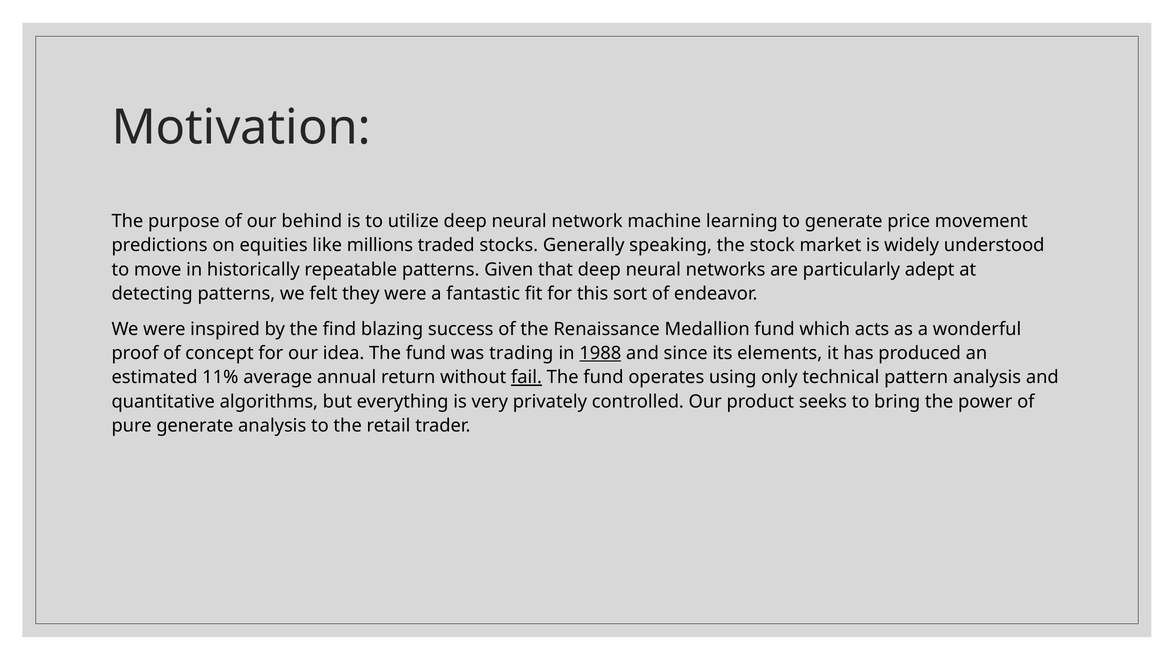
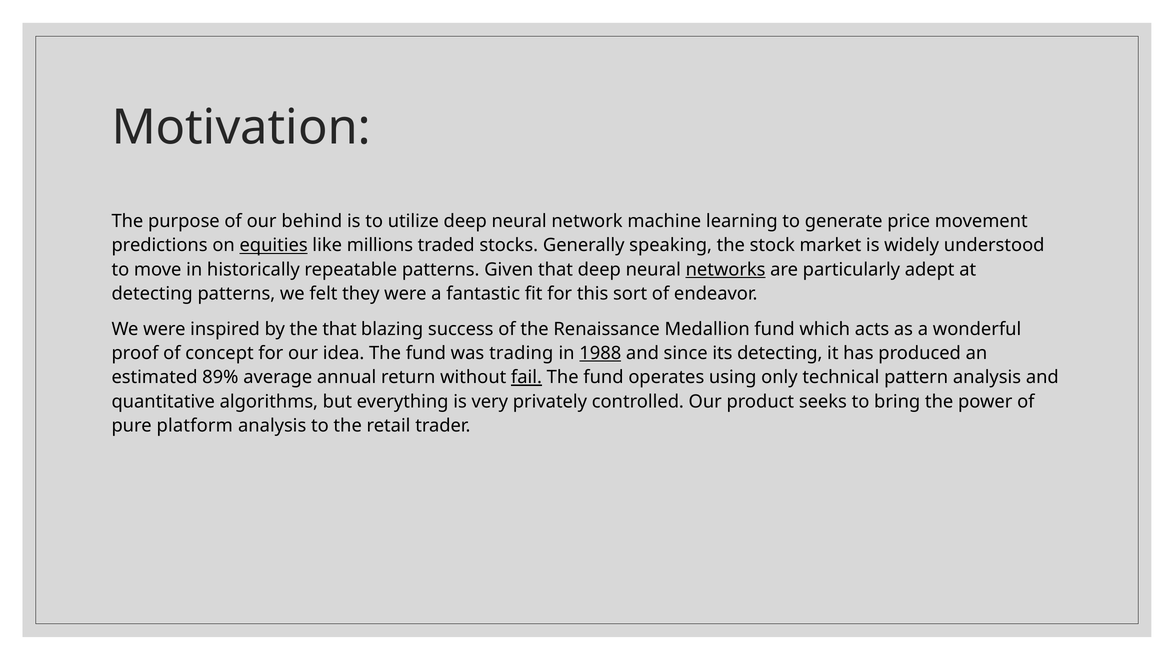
equities underline: none -> present (274, 246)
networks underline: none -> present (726, 270)
the find: find -> that (340, 329)
its elements: elements -> detecting (780, 353)
11%: 11% -> 89% (220, 378)
pure generate: generate -> platform (195, 426)
